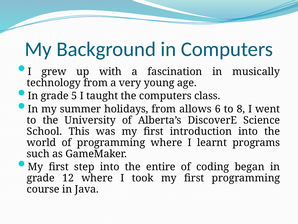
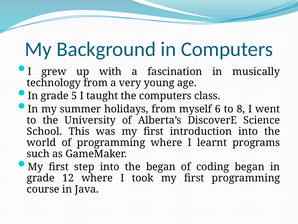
allows: allows -> myself (195, 109)
the entire: entire -> began (161, 167)
